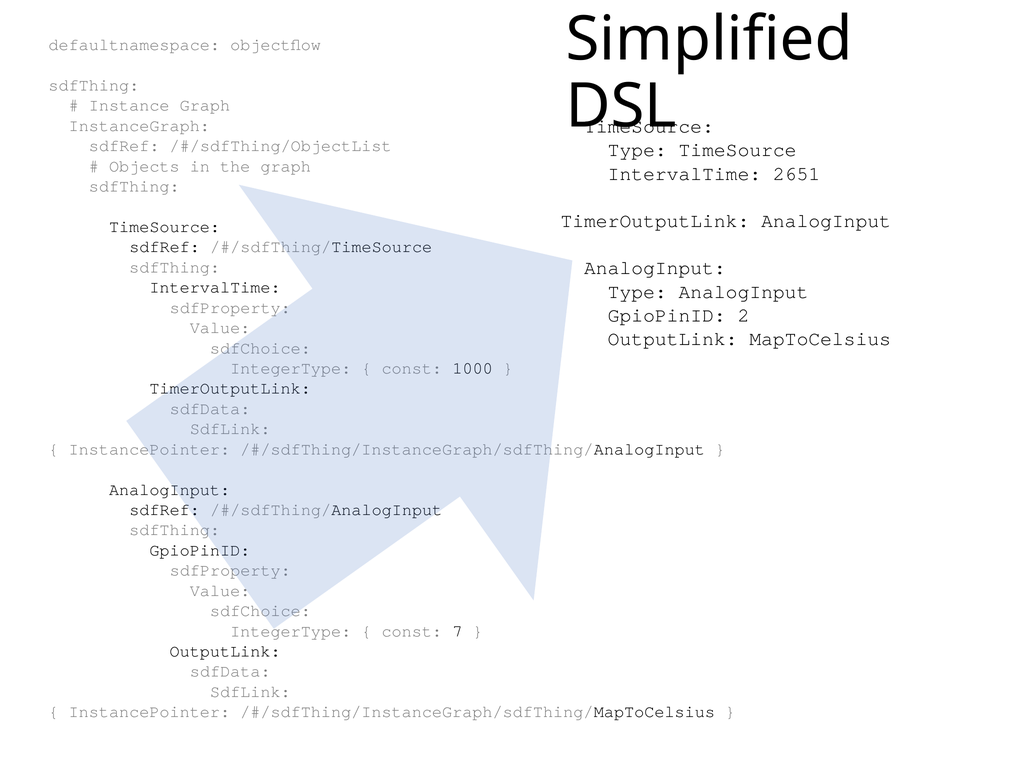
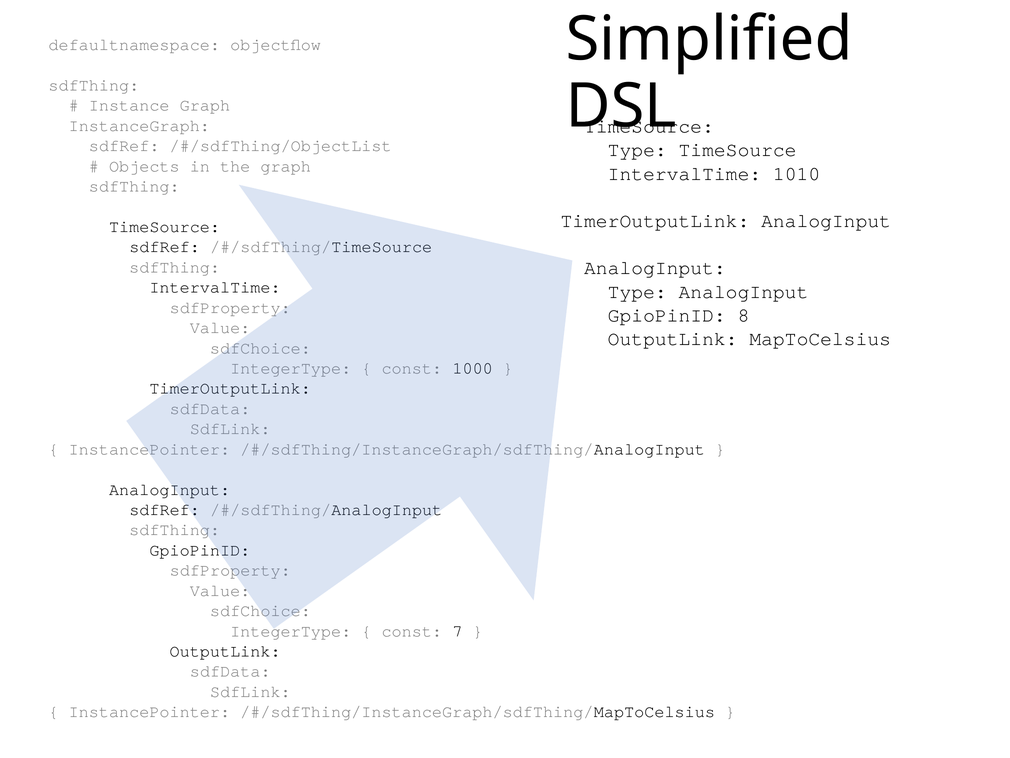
2651: 2651 -> 1010 (797, 173)
2: 2 -> 8 (744, 315)
